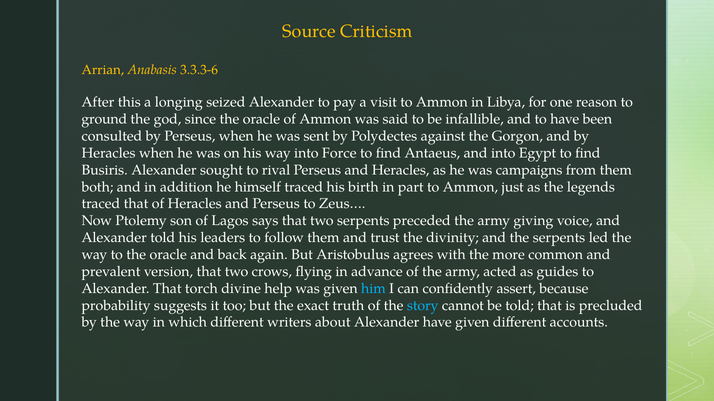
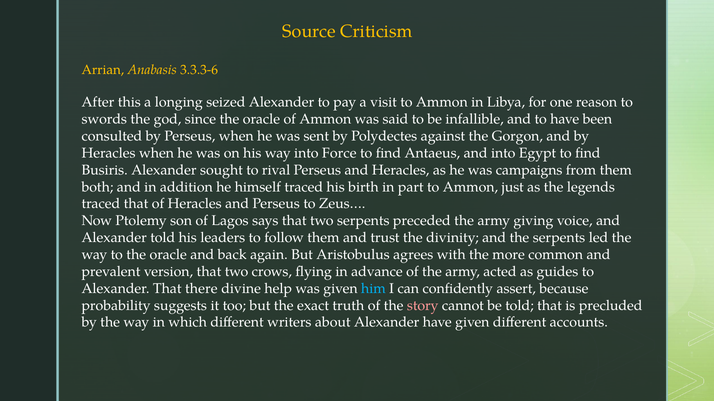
ground: ground -> swords (104, 119)
torch: torch -> there (201, 289)
story colour: light blue -> pink (423, 306)
